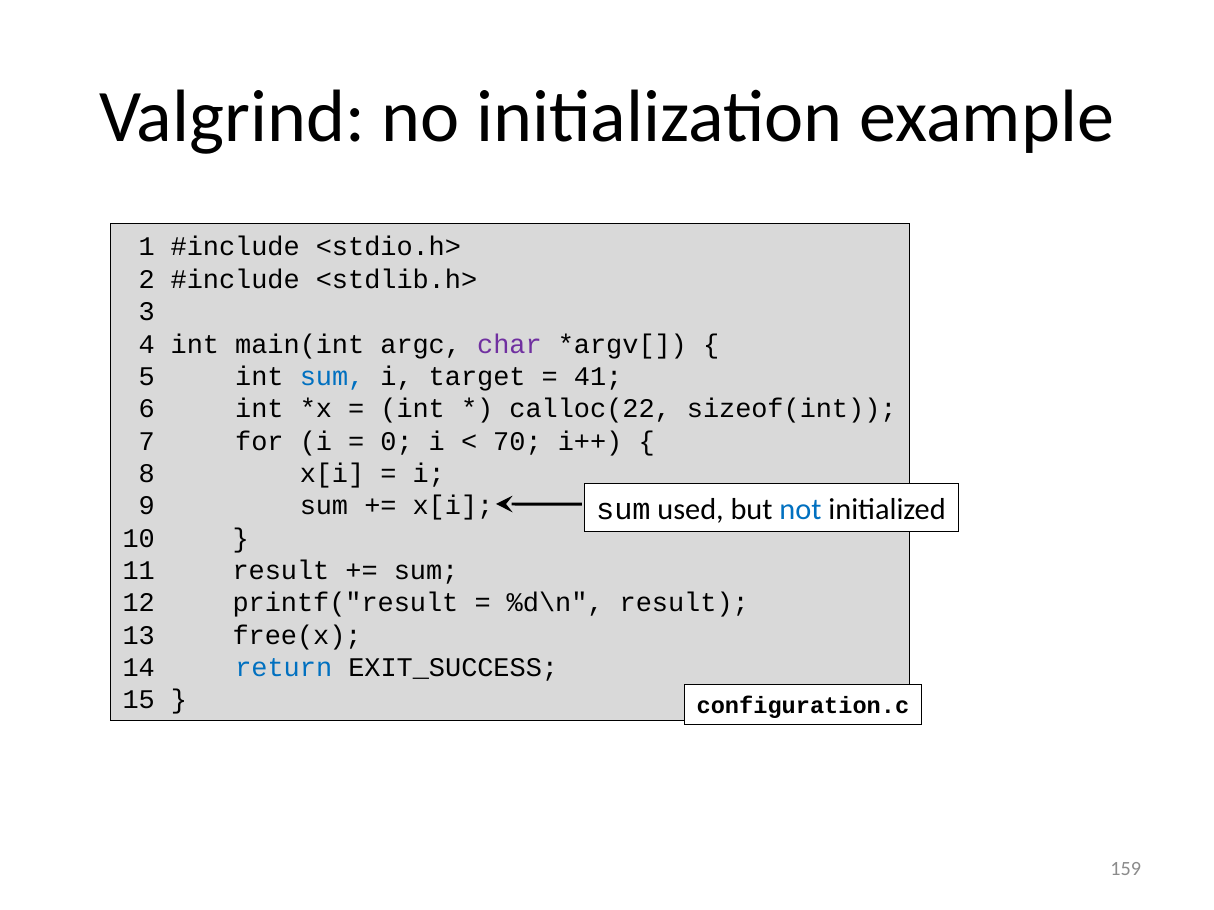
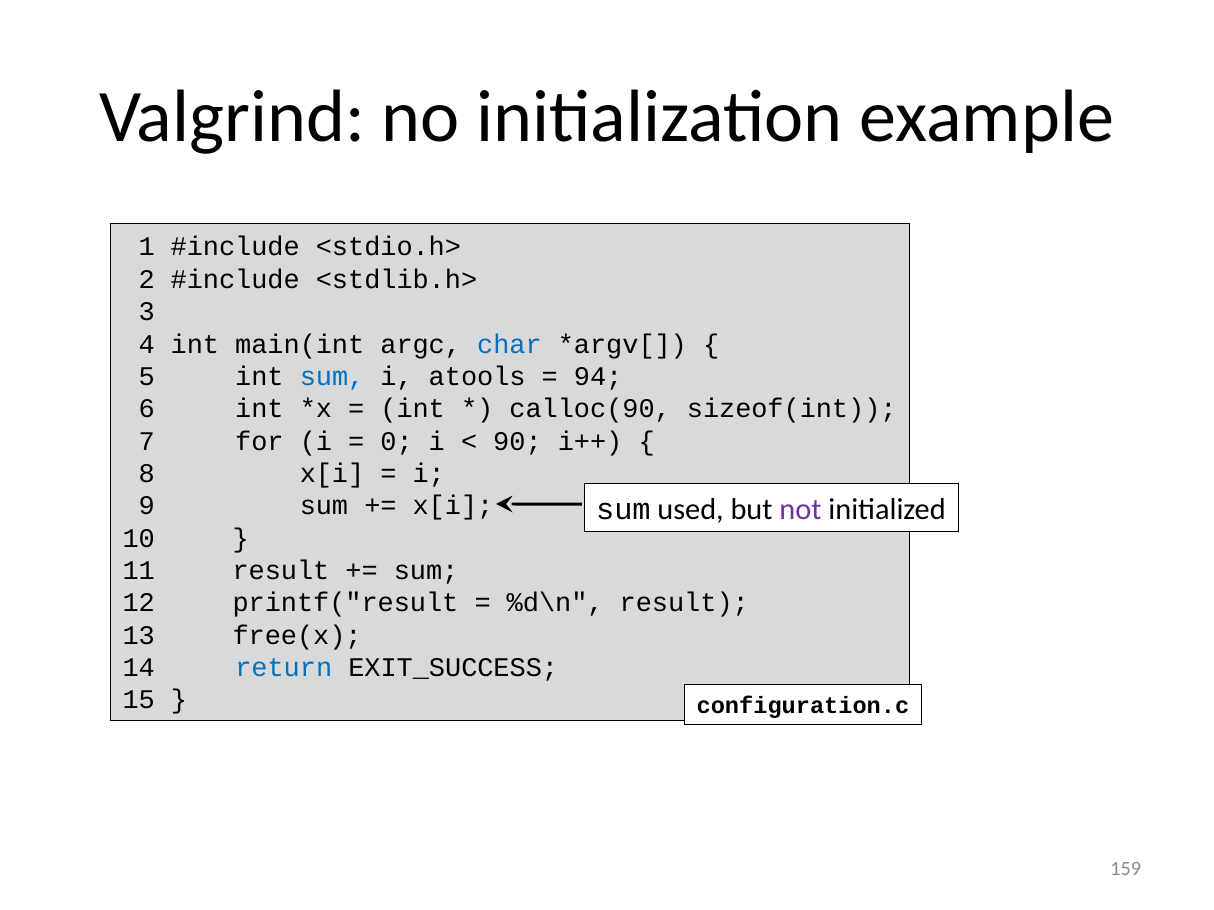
char colour: purple -> blue (510, 344)
target: target -> atools (477, 377)
41: 41 -> 94 (598, 377)
calloc(22: calloc(22 -> calloc(90 (590, 409)
70: 70 -> 90 (518, 441)
not colour: blue -> purple (800, 510)
